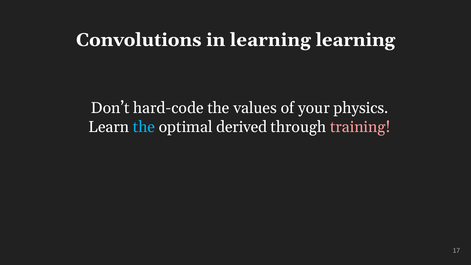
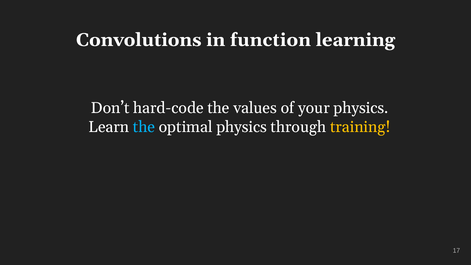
in learning: learning -> function (270, 40)
optimal derived: derived -> physics (242, 127)
training colour: pink -> yellow (360, 127)
